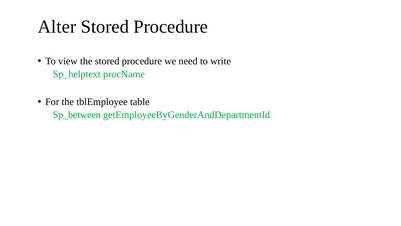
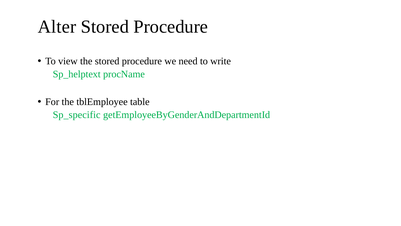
Sp_between: Sp_between -> Sp_specific (77, 115)
